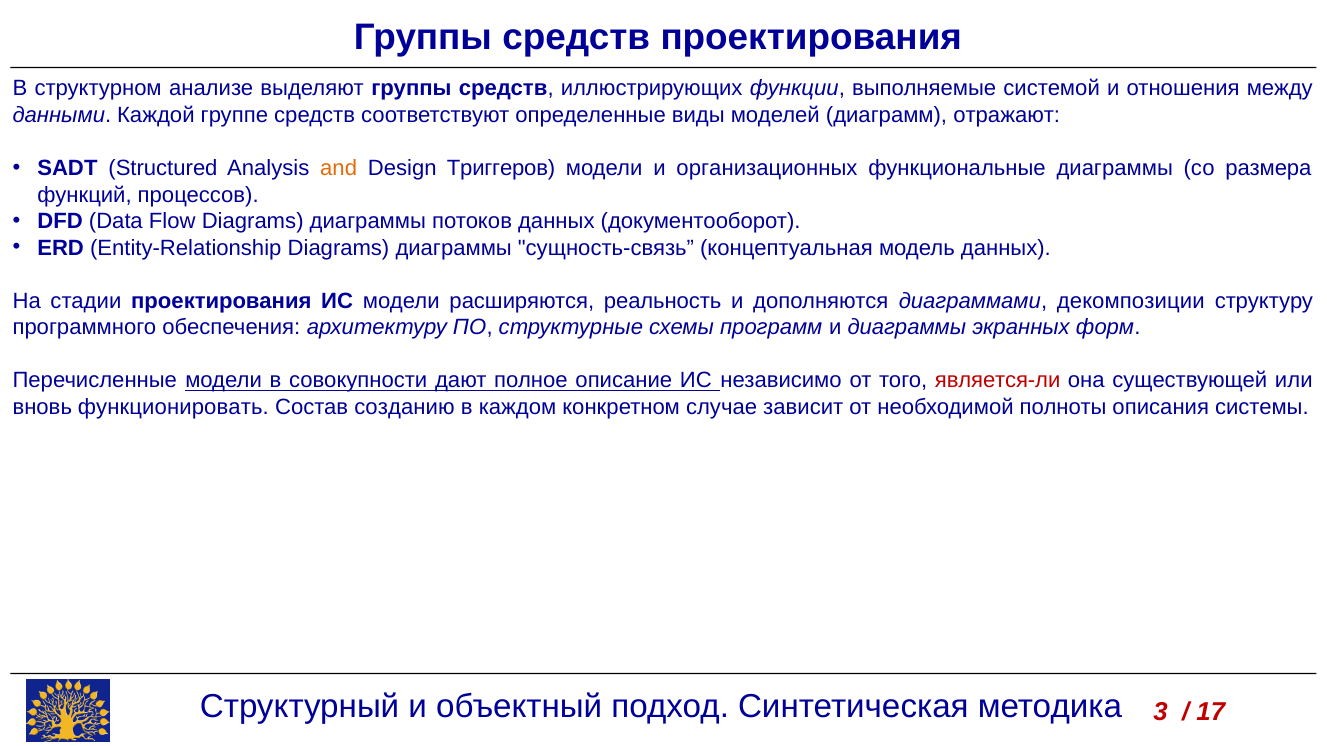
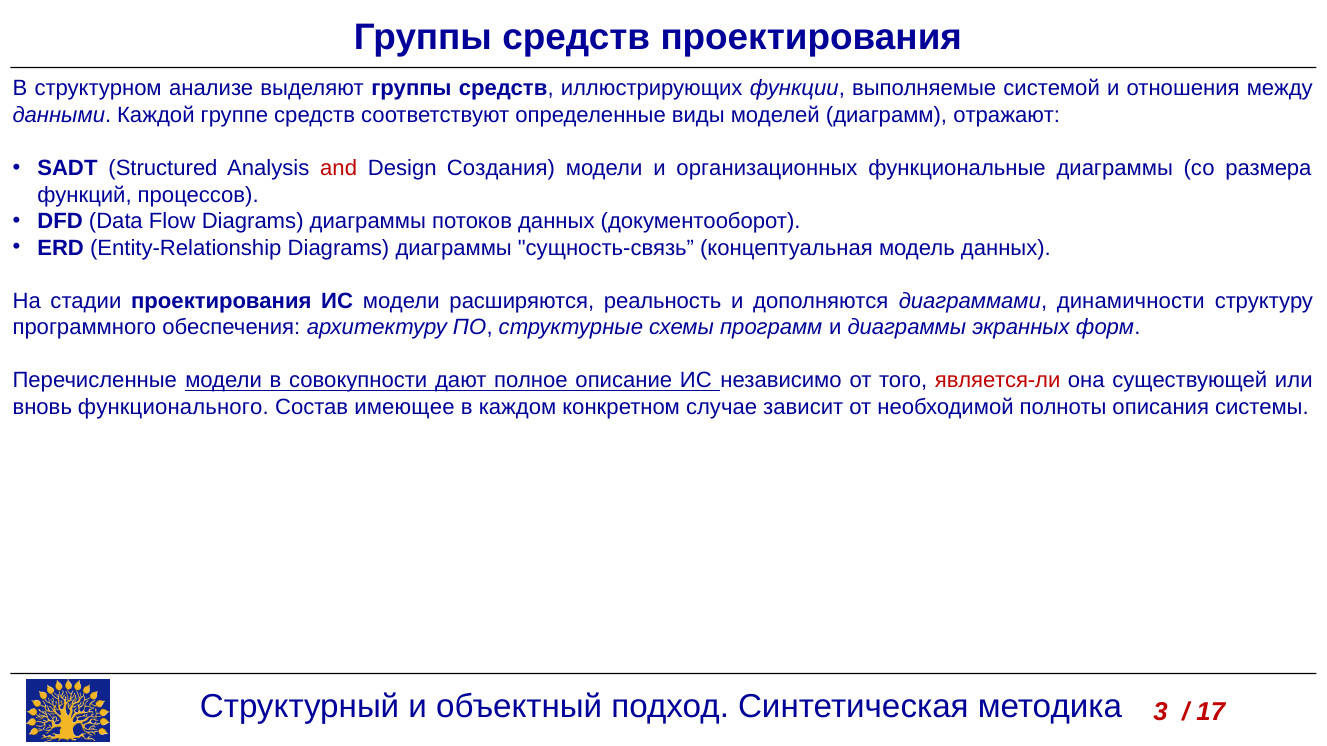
and colour: orange -> red (339, 168)
Триггеров: Триггеров -> Создания (501, 168)
декомпозиции: декомпозиции -> динамичности (1131, 301)
функционировать: функционировать -> функционального (173, 407)
созданию: созданию -> имеющее (404, 407)
